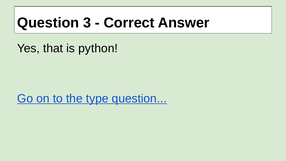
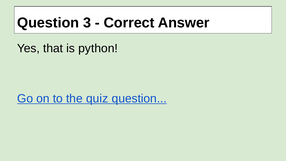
type: type -> quiz (97, 98)
